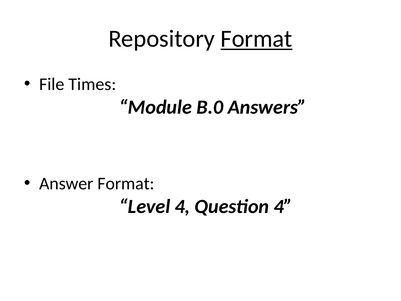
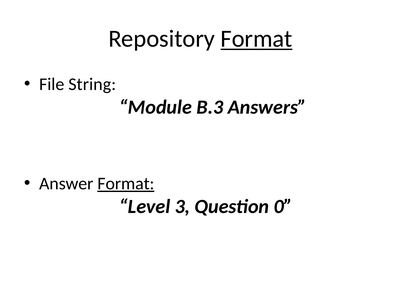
Times: Times -> String (92, 84)
B.0: B.0 -> B.3 (210, 107)
Format underline: none -> present (126, 184)
Level 4: 4 -> 3 (182, 206)
Question 4: 4 -> 0 (283, 206)
